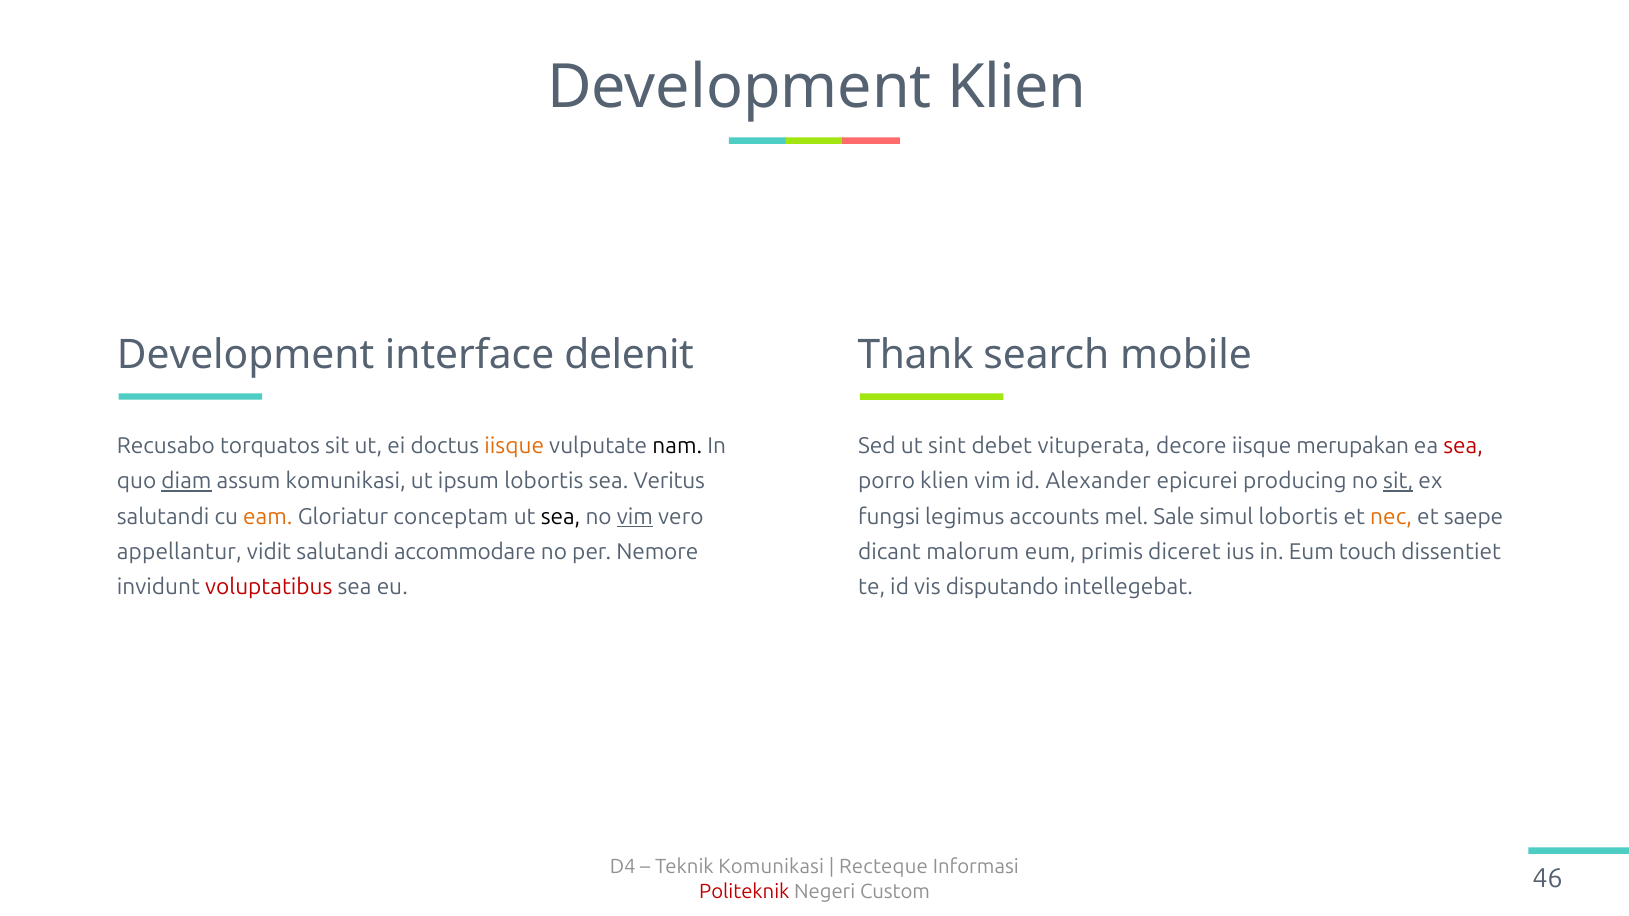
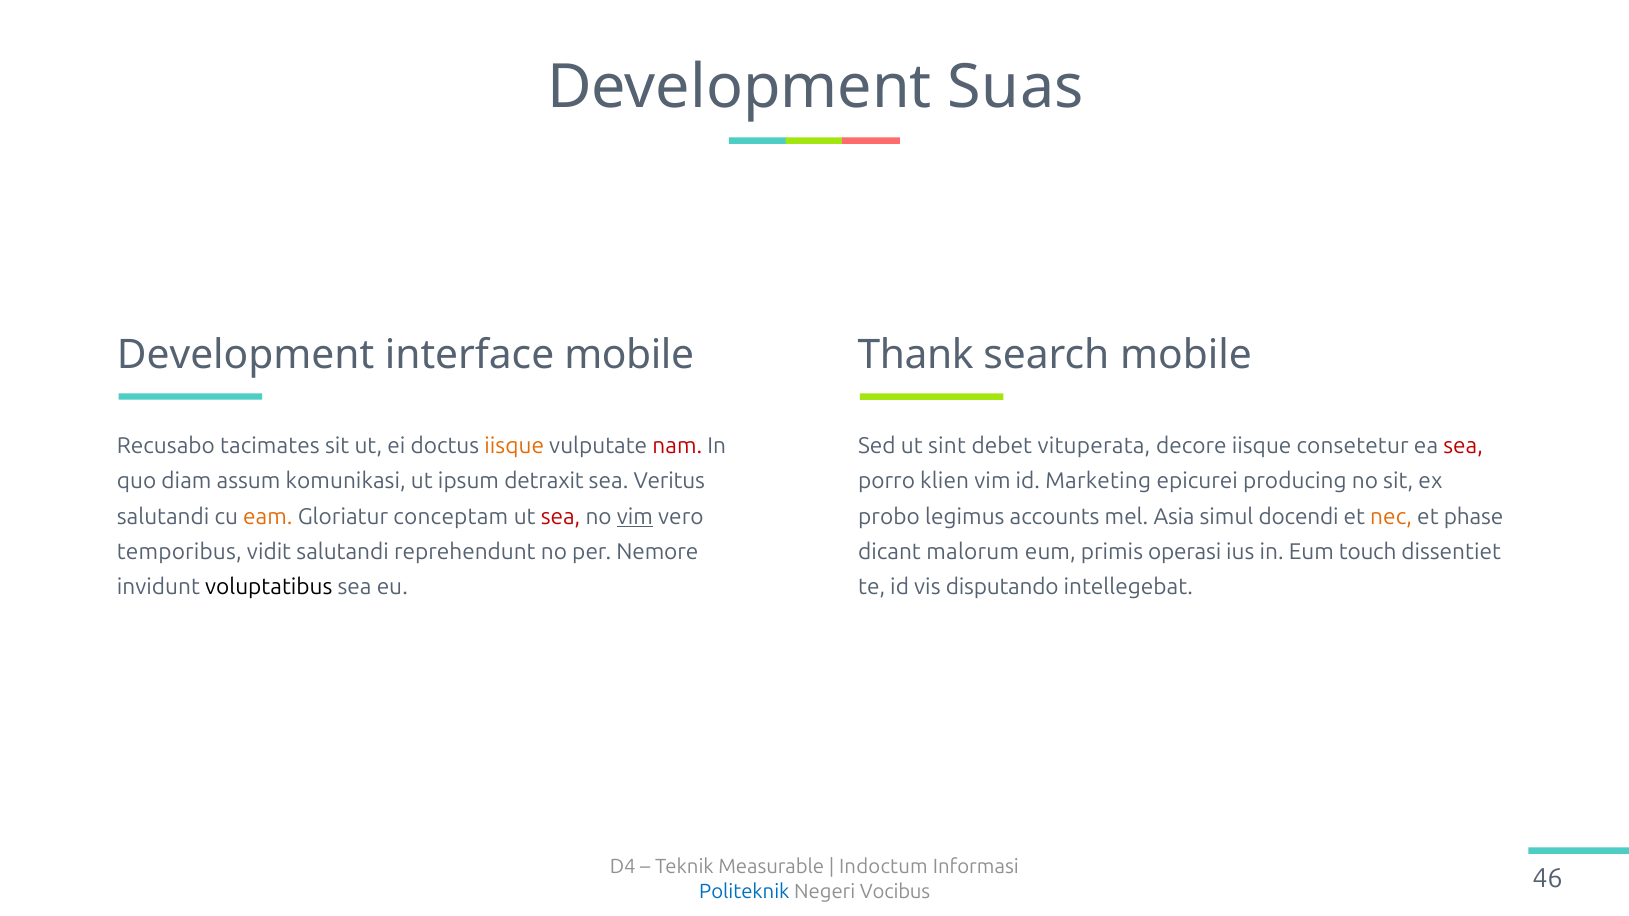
Development Klien: Klien -> Suas (1016, 88)
interface delenit: delenit -> mobile (629, 355)
torquatos: torquatos -> tacimates (270, 446)
nam colour: black -> red (677, 446)
merupakan: merupakan -> consetetur (1353, 446)
diam underline: present -> none (186, 481)
ipsum lobortis: lobortis -> detraxit (544, 481)
Alexander: Alexander -> Marketing (1098, 481)
sit underline: present -> none (1398, 481)
sea colour: black -> red (561, 517)
fungsi: fungsi -> probo (889, 517)
Sale: Sale -> Asia (1174, 517)
simul lobortis: lobortis -> docendi (1299, 517)
saepe: saepe -> phase (1474, 517)
appellantur: appellantur -> temporibus (179, 552)
accommodare: accommodare -> reprehendunt (465, 552)
diceret: diceret -> operasi (1185, 552)
voluptatibus colour: red -> black (269, 587)
Teknik Komunikasi: Komunikasi -> Measurable (771, 867)
Recteque: Recteque -> Indoctum (883, 867)
Politeknik colour: red -> blue (744, 892)
Custom: Custom -> Vocibus (895, 892)
